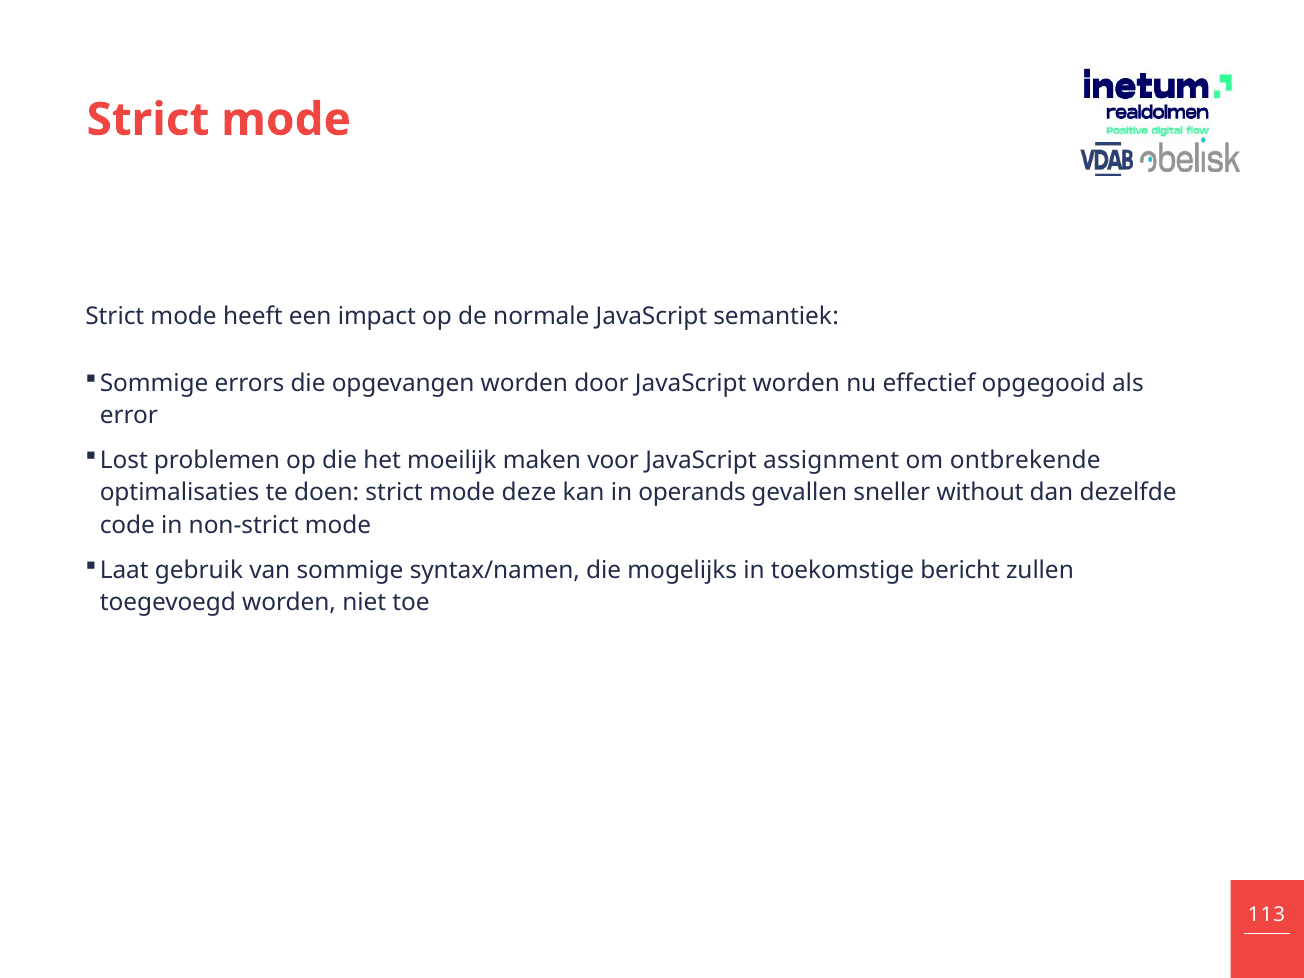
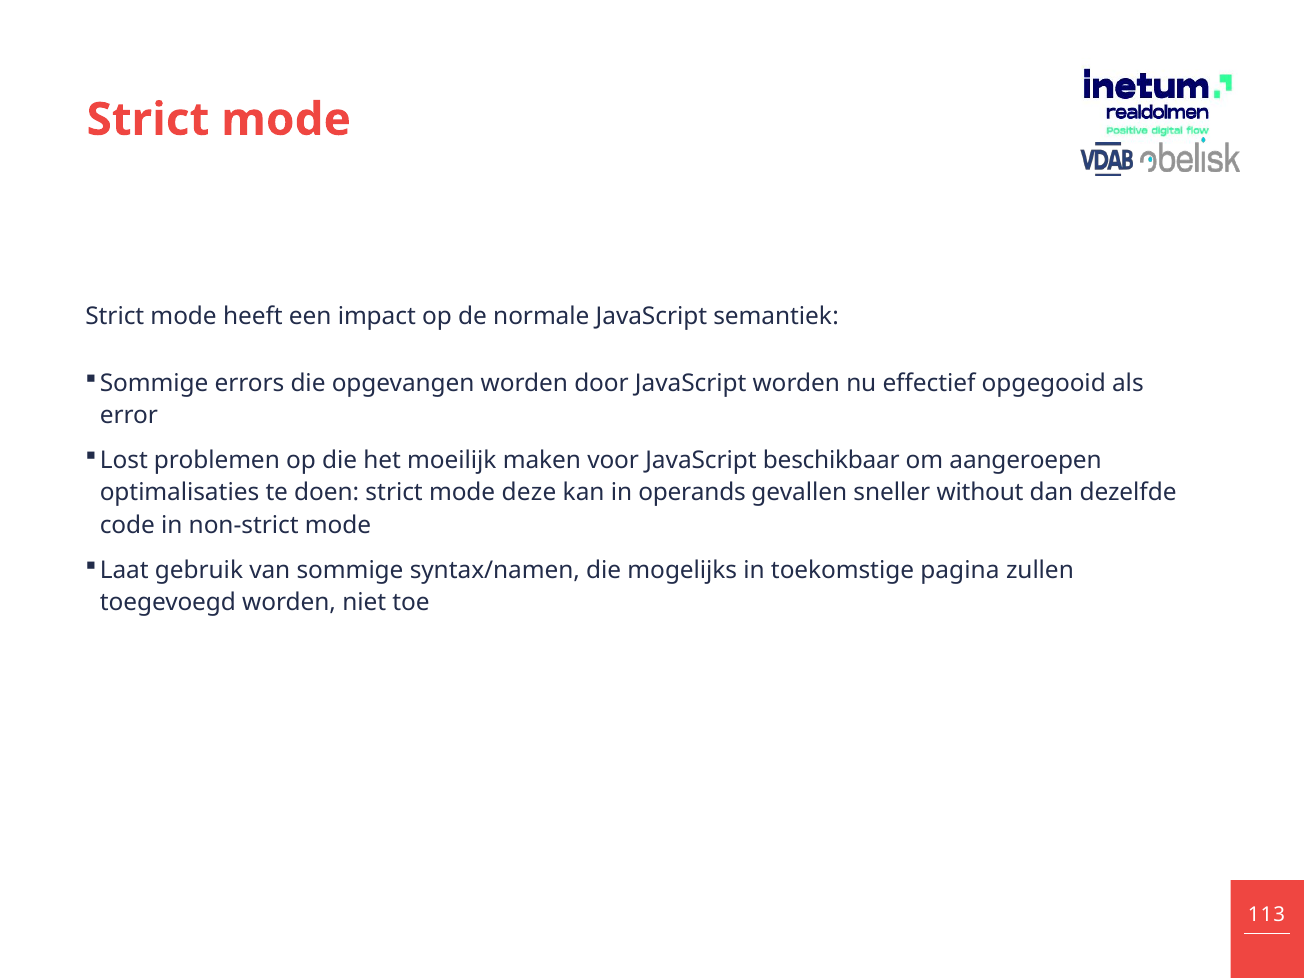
assignment: assignment -> beschikbaar (831, 461)
ontbrekende: ontbrekende -> aangeroepen (1026, 461)
bericht: bericht -> pagina (960, 570)
